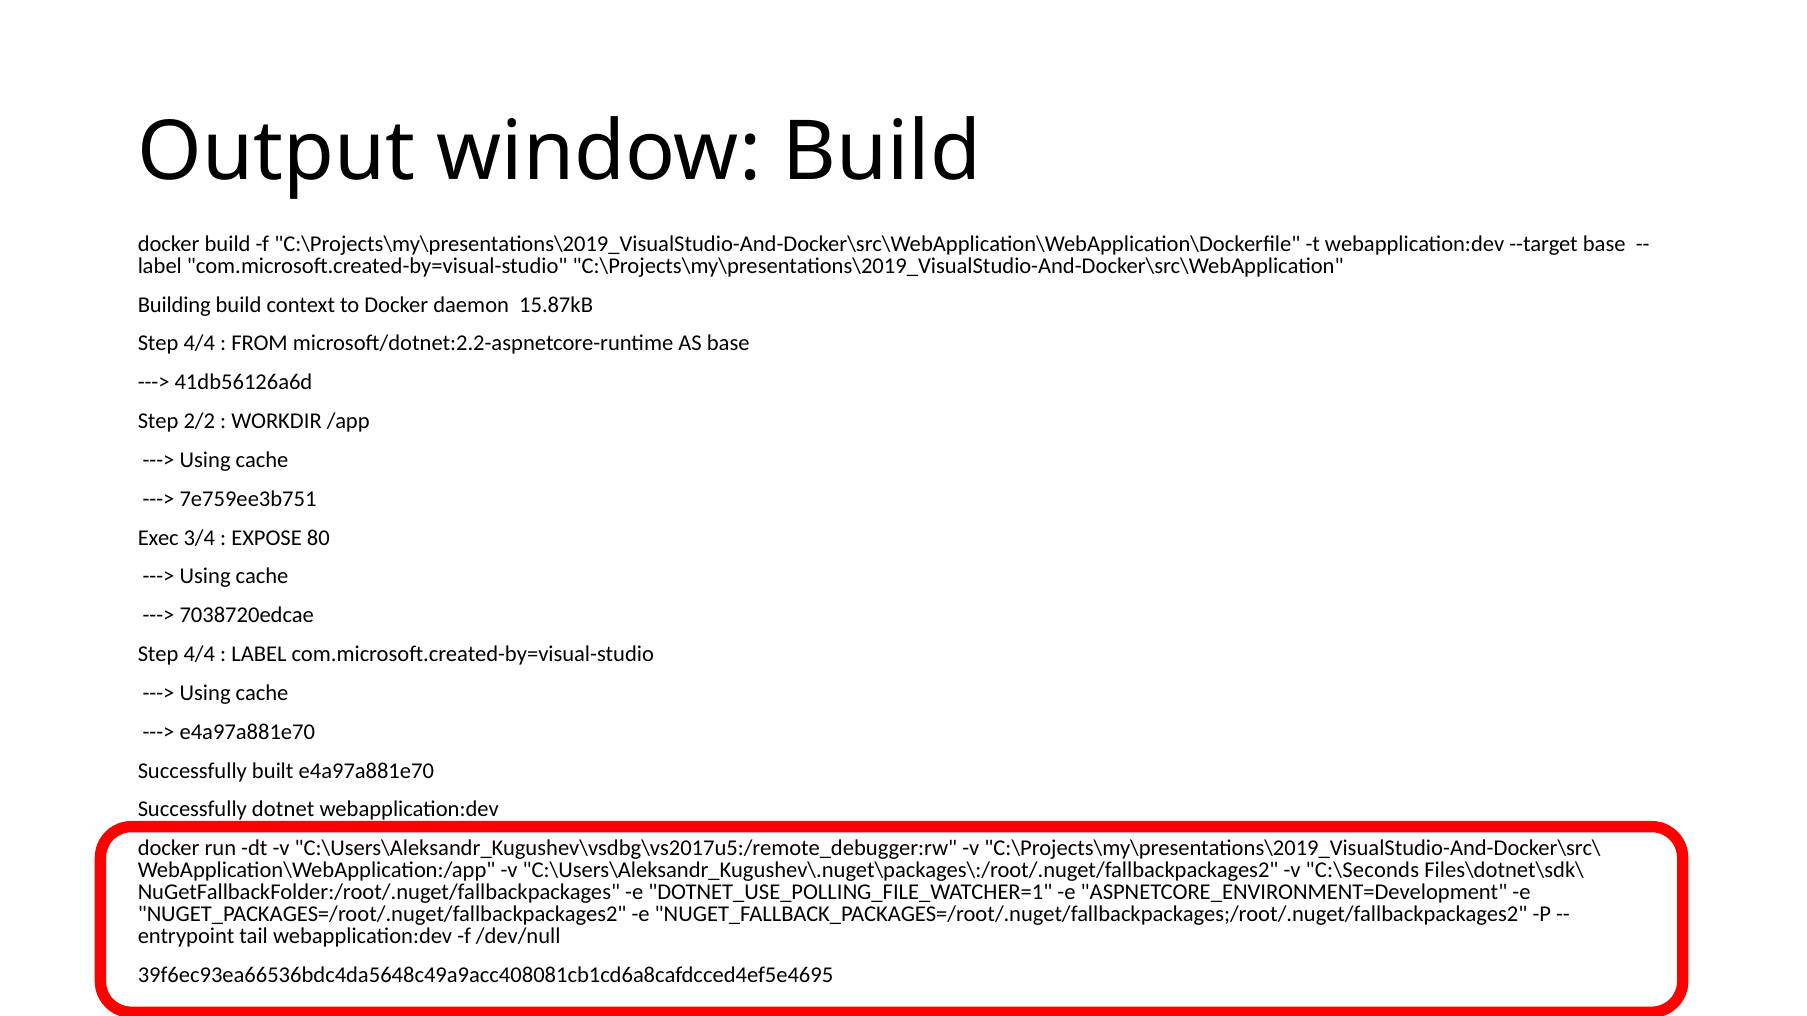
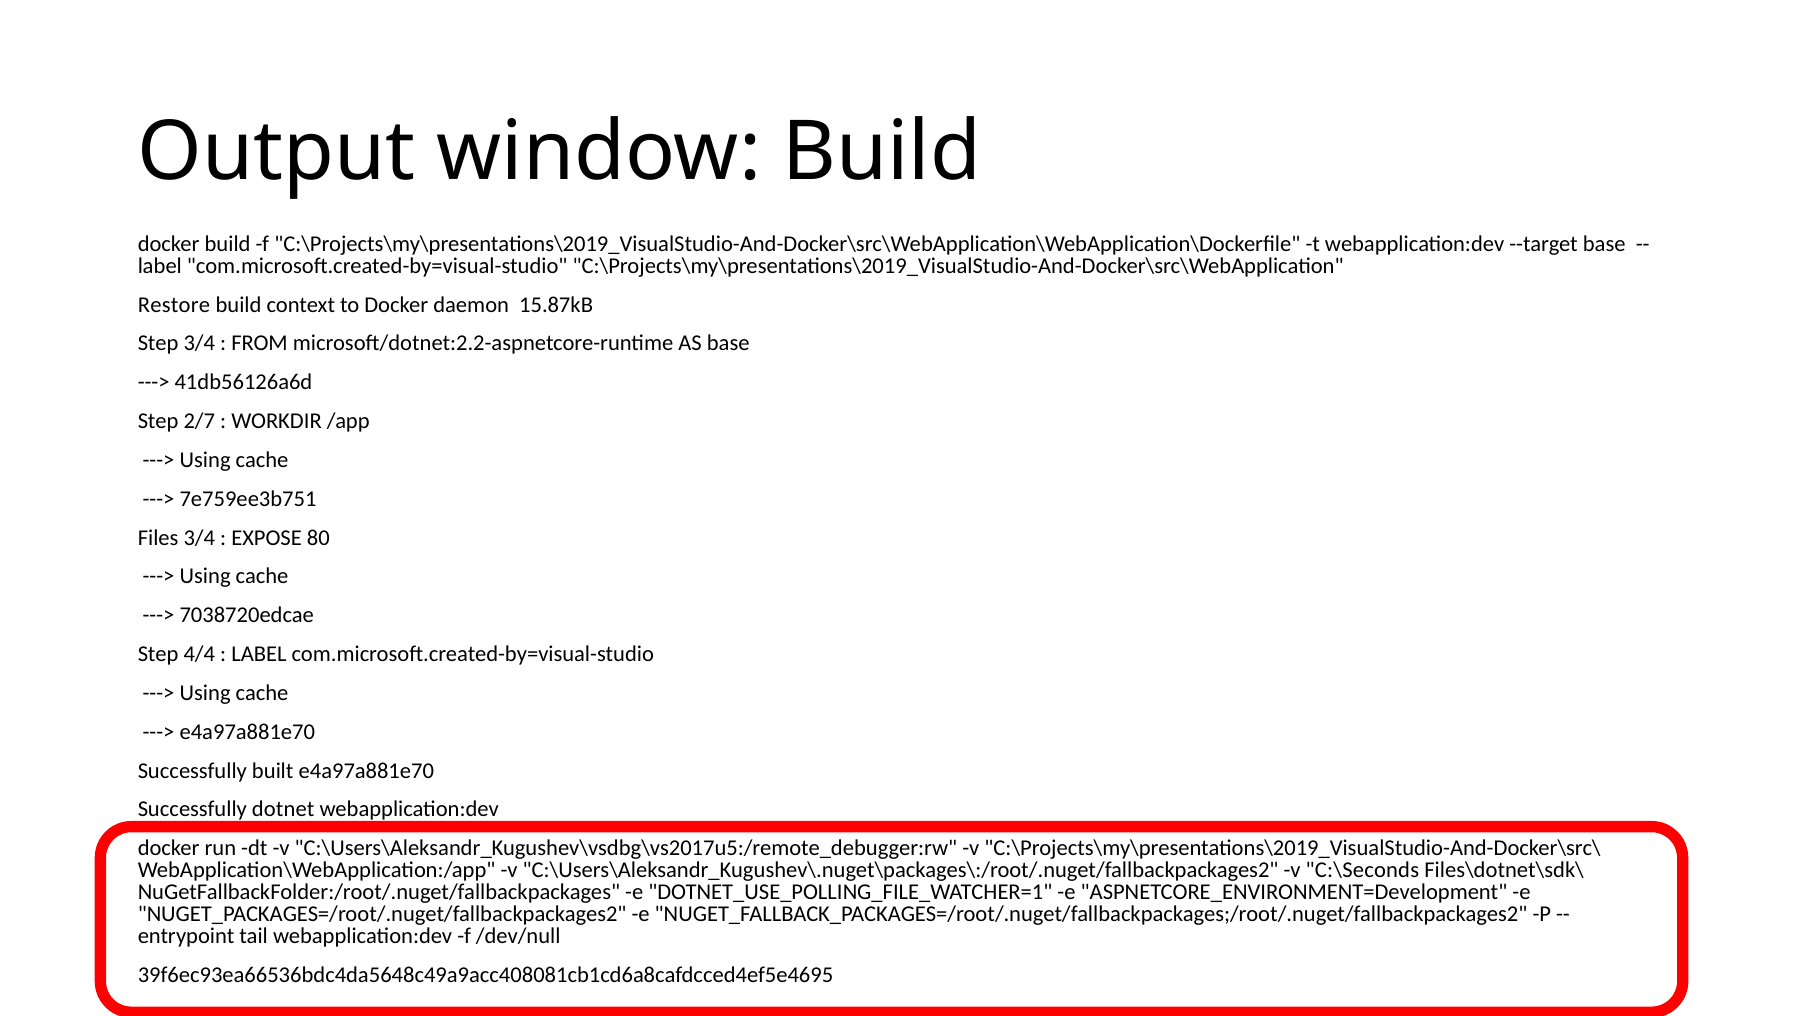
Building: Building -> Restore (174, 305)
4/4: 4/4 -> 3/4 (199, 344)
2/2: 2/2 -> 2/7 (199, 421)
Exec: Exec -> Files (158, 538)
